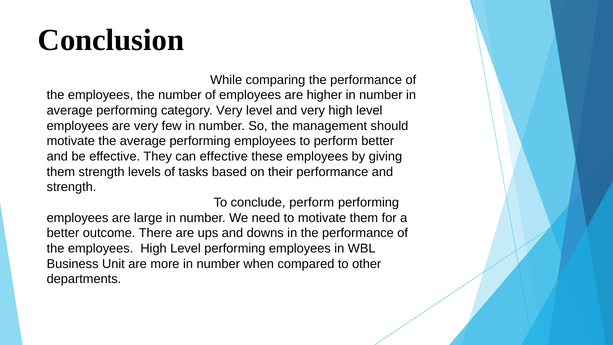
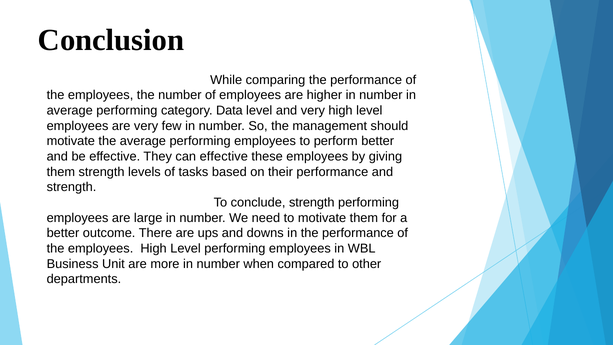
category Very: Very -> Data (229, 110)
conclude perform: perform -> strength (312, 202)
